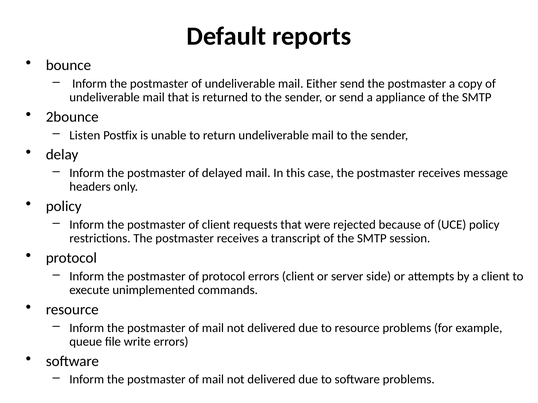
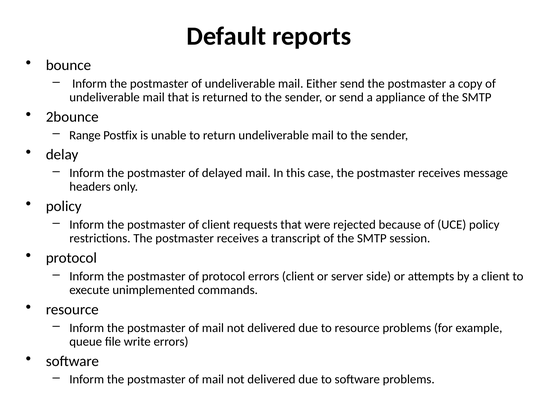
Listen: Listen -> Range (85, 135)
